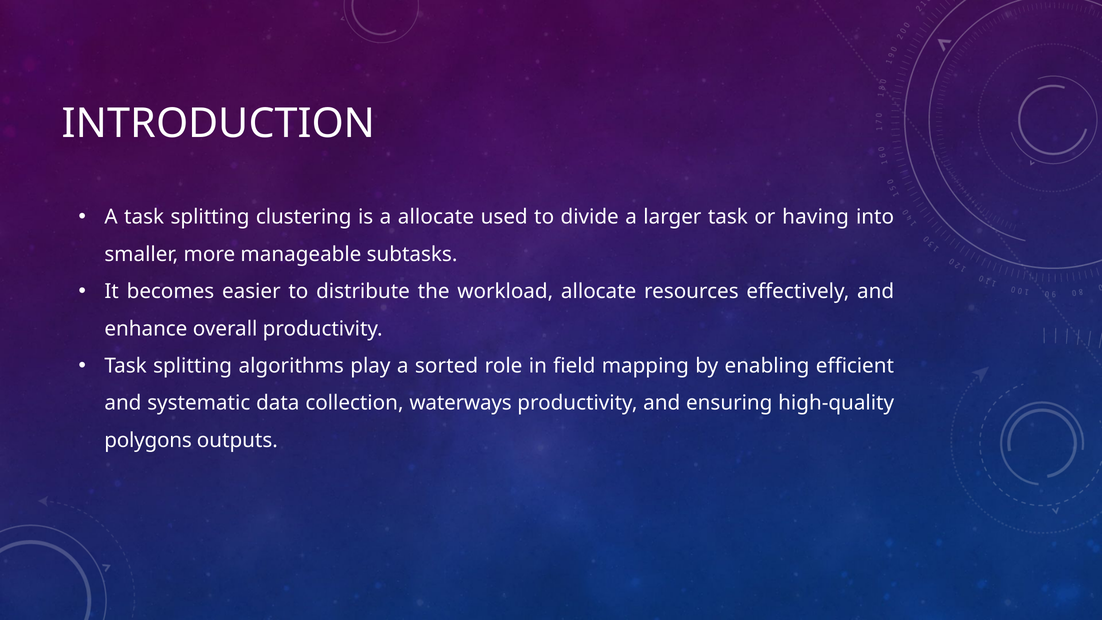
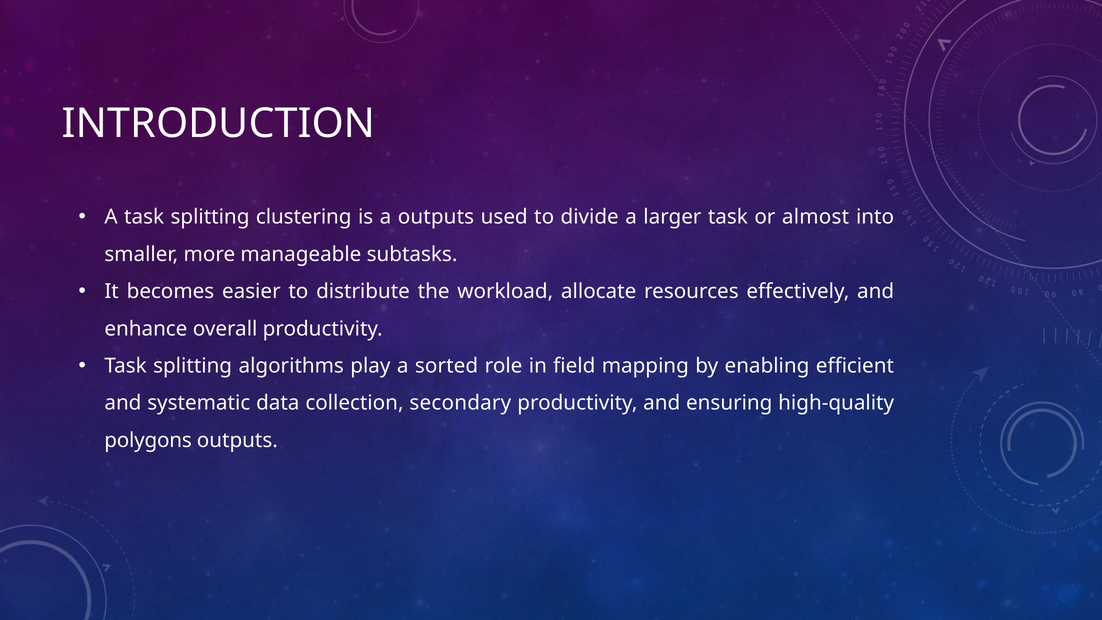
a allocate: allocate -> outputs (436, 217)
having: having -> almost (816, 217)
waterways: waterways -> secondary (460, 403)
